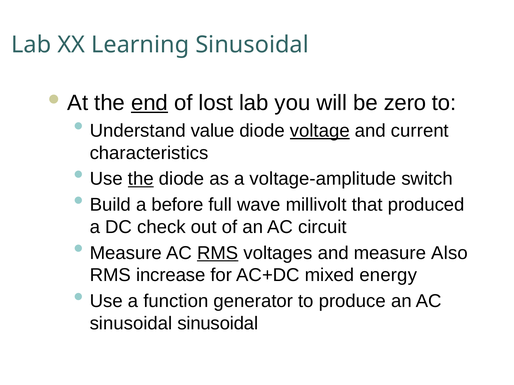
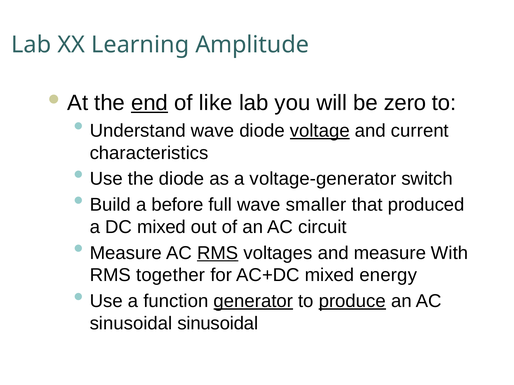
Learning Sinusoidal: Sinusoidal -> Amplitude (252, 45)
lost: lost -> like (216, 103)
Understand value: value -> wave (213, 131)
the underline: present -> none (141, 179)
voltage-amplitude: voltage-amplitude -> voltage-generator (323, 179)
millivolt: millivolt -> smaller (316, 205)
DC check: check -> mixed (162, 227)
Also: Also -> With (450, 253)
increase: increase -> together (171, 276)
generator underline: none -> present (253, 301)
produce underline: none -> present (352, 301)
